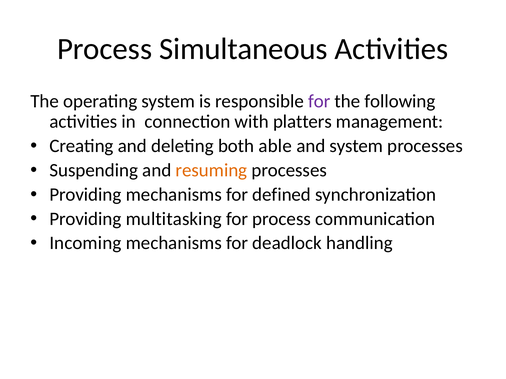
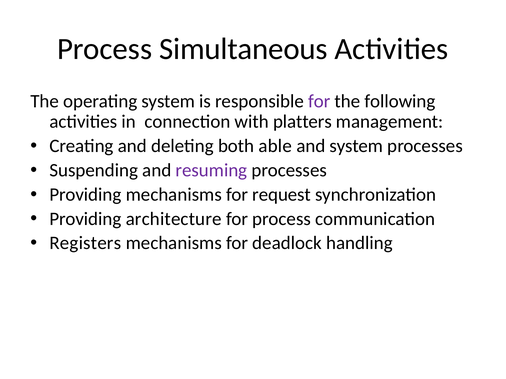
resuming colour: orange -> purple (211, 170)
defined: defined -> request (282, 195)
multitasking: multitasking -> architecture (174, 219)
Incoming: Incoming -> Registers (85, 243)
